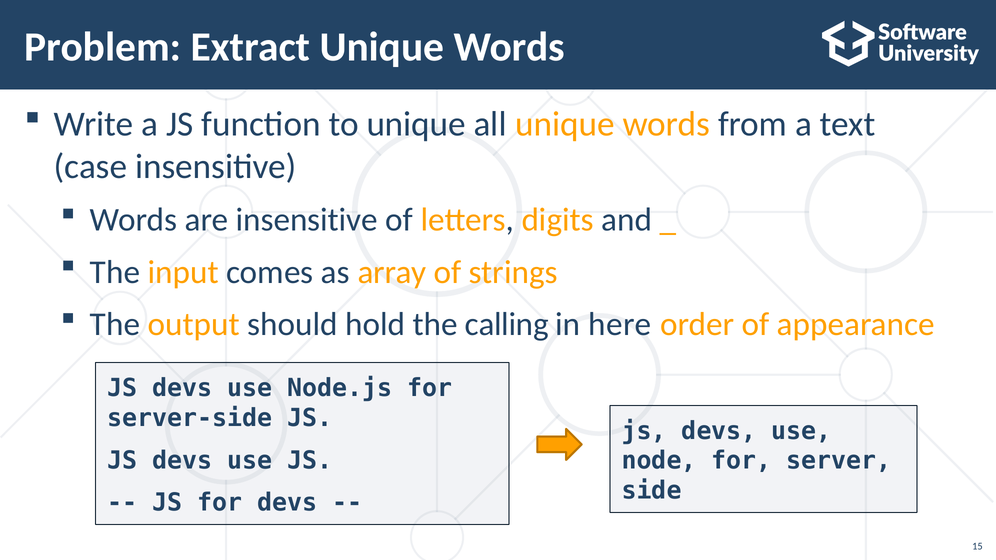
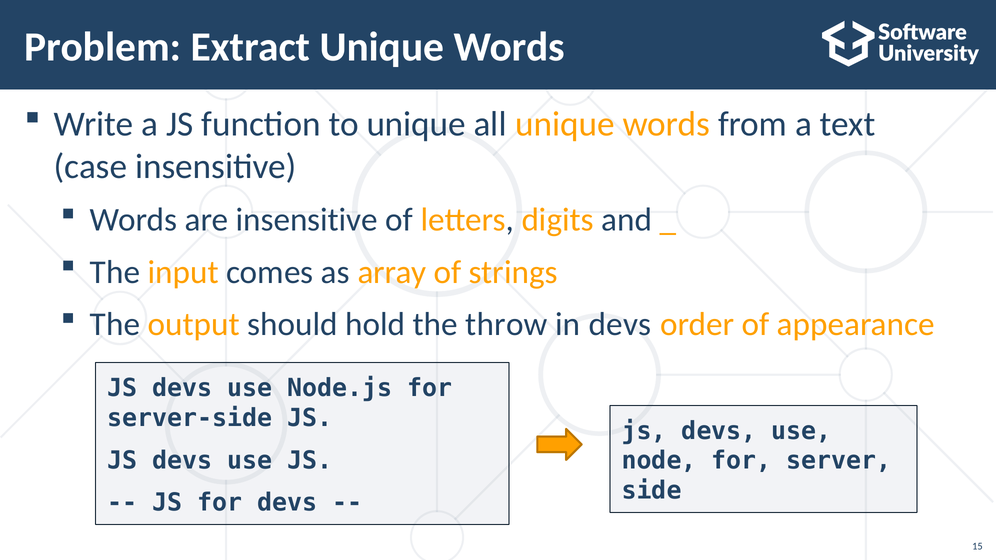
calling: calling -> throw (506, 325)
in here: here -> devs (620, 325)
